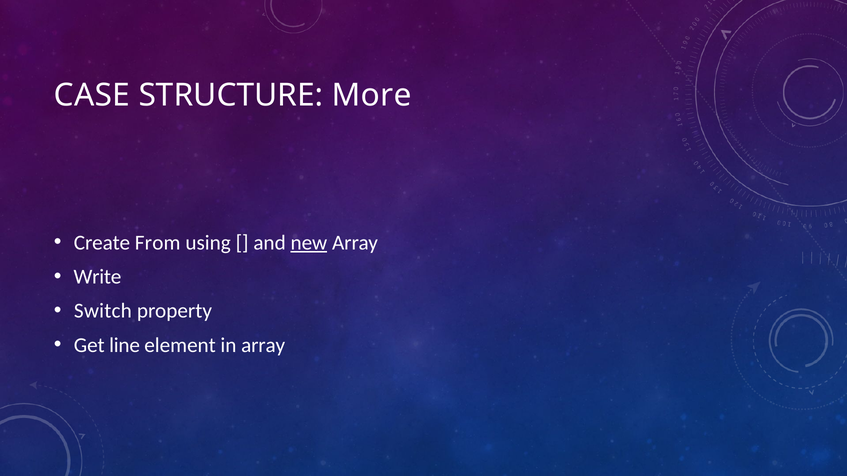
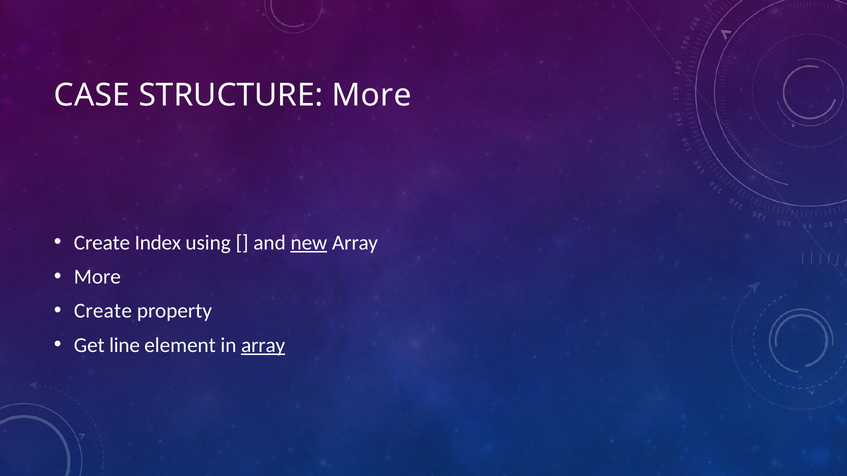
From: From -> Index (158, 243)
Write: Write -> More (97, 277)
Switch: Switch -> Create (103, 311)
array underline: none -> present (263, 345)
